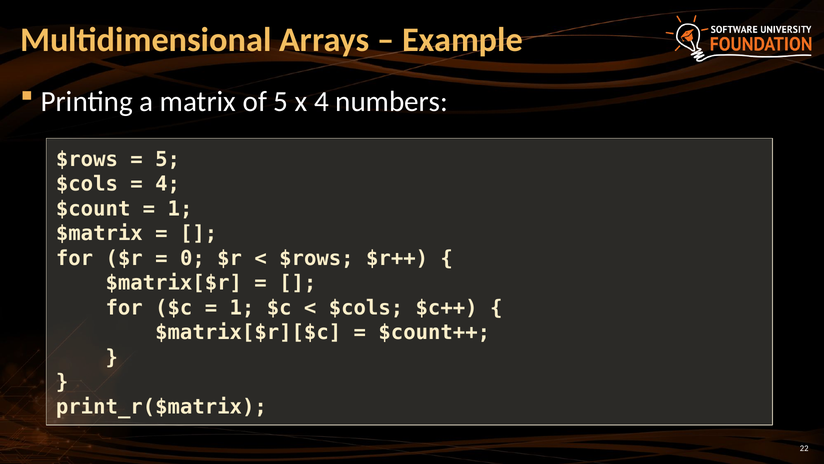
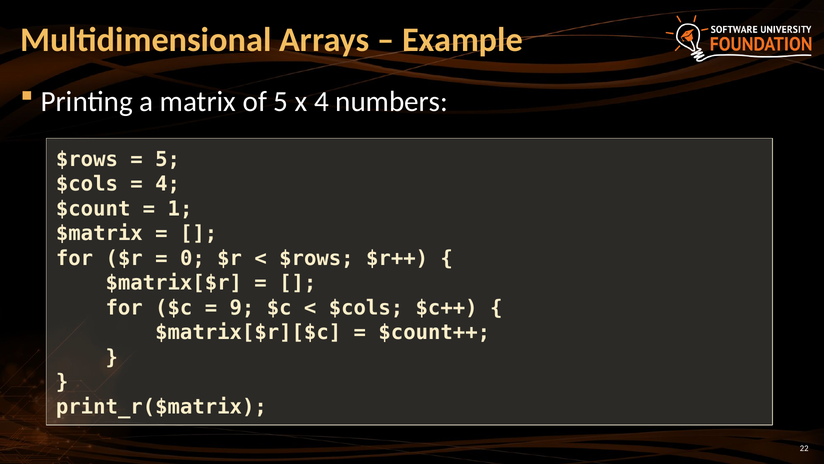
1: 1 -> 9 (242, 308)
